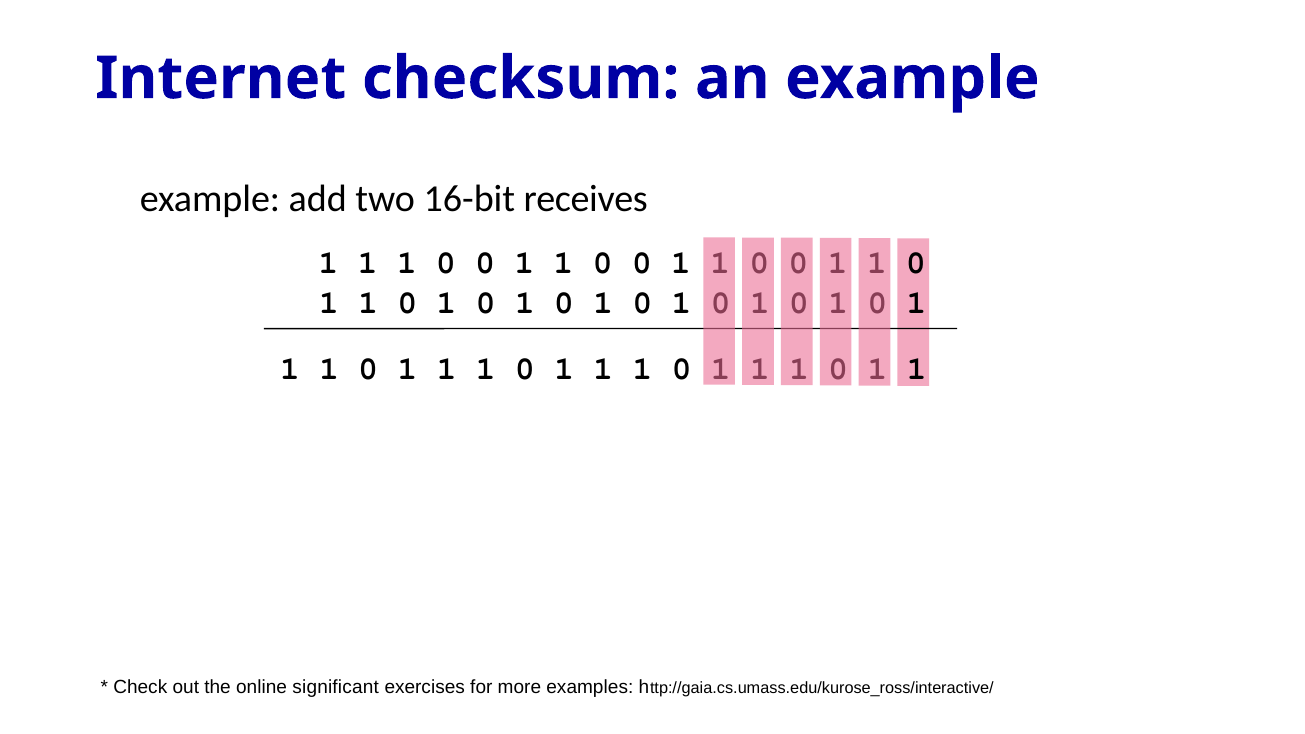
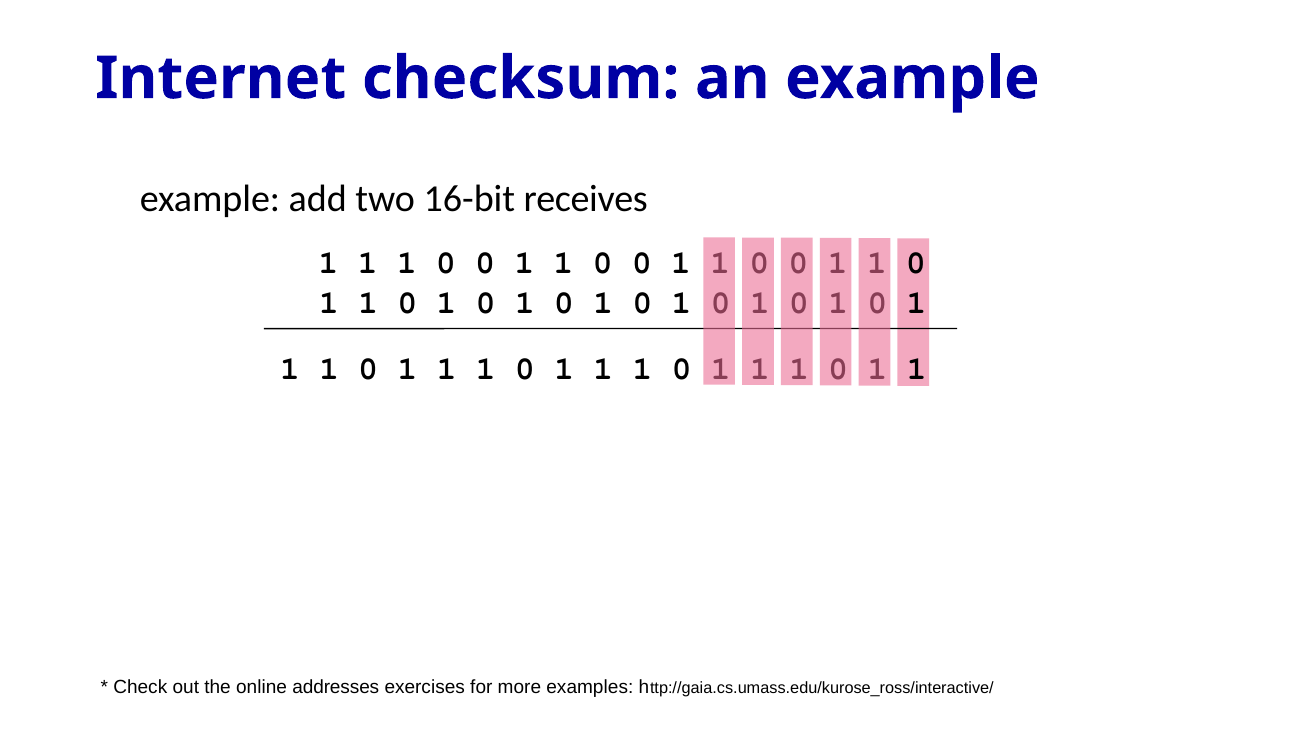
significant: significant -> addresses (336, 688)
